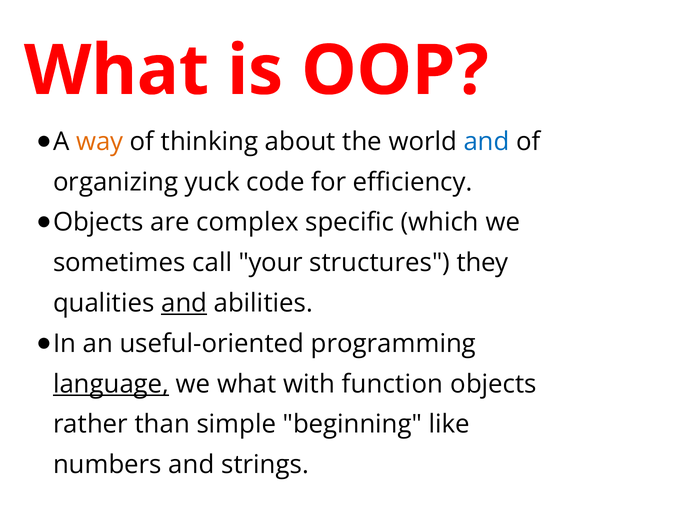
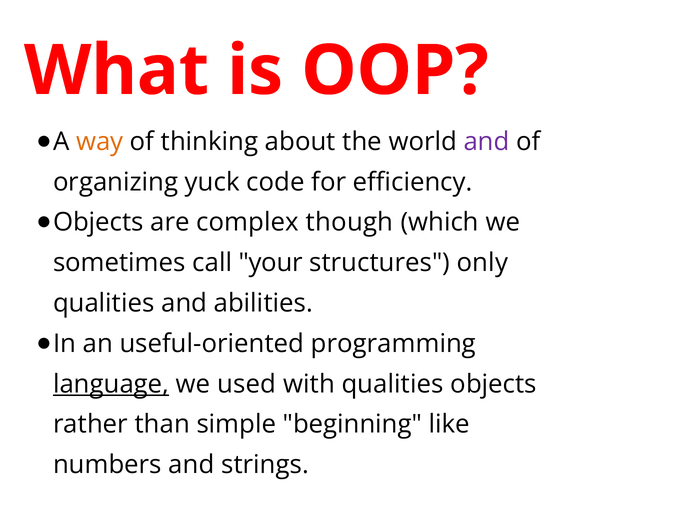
and colour: blue -> purple (487, 141)
specific: specific -> though (350, 222)
they: they -> only (482, 262)
and underline: present -> none (184, 303)
we what: what -> used (247, 383)
with function: function -> qualities (393, 383)
